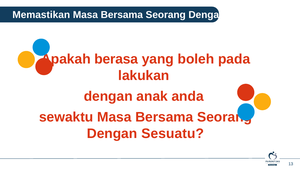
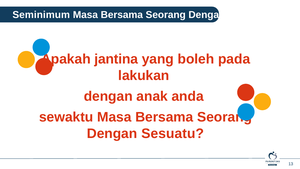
Memastikan: Memastikan -> Seminimum (41, 15)
berasa: berasa -> jantina (116, 59)
